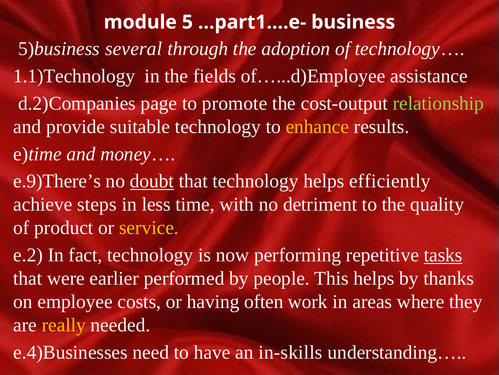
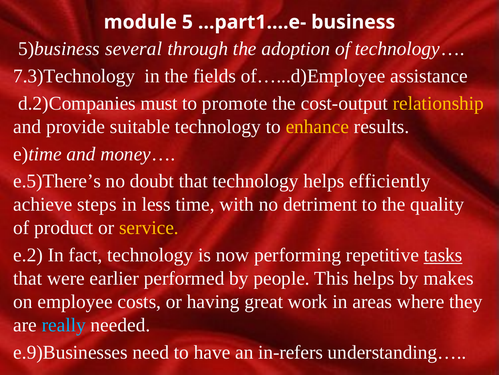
1.1)Technology: 1.1)Technology -> 7.3)Technology (74, 76)
page: page -> must (159, 103)
relationship colour: light green -> yellow (438, 103)
e.9)There’s: e.9)There’s -> e.5)There’s (57, 181)
doubt underline: present -> none (152, 181)
thanks: thanks -> makes (449, 278)
often: often -> great (264, 301)
really colour: yellow -> light blue (64, 325)
e.4)Businesses: e.4)Businesses -> e.9)Businesses (71, 352)
in-skills: in-skills -> in-refers (291, 352)
